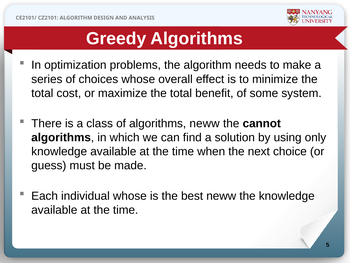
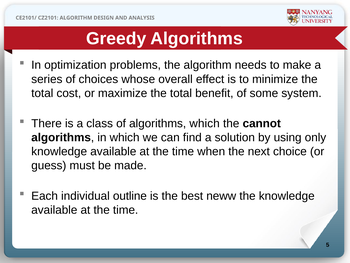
algorithms neww: neww -> which (205, 123)
individual whose: whose -> outline (130, 196)
